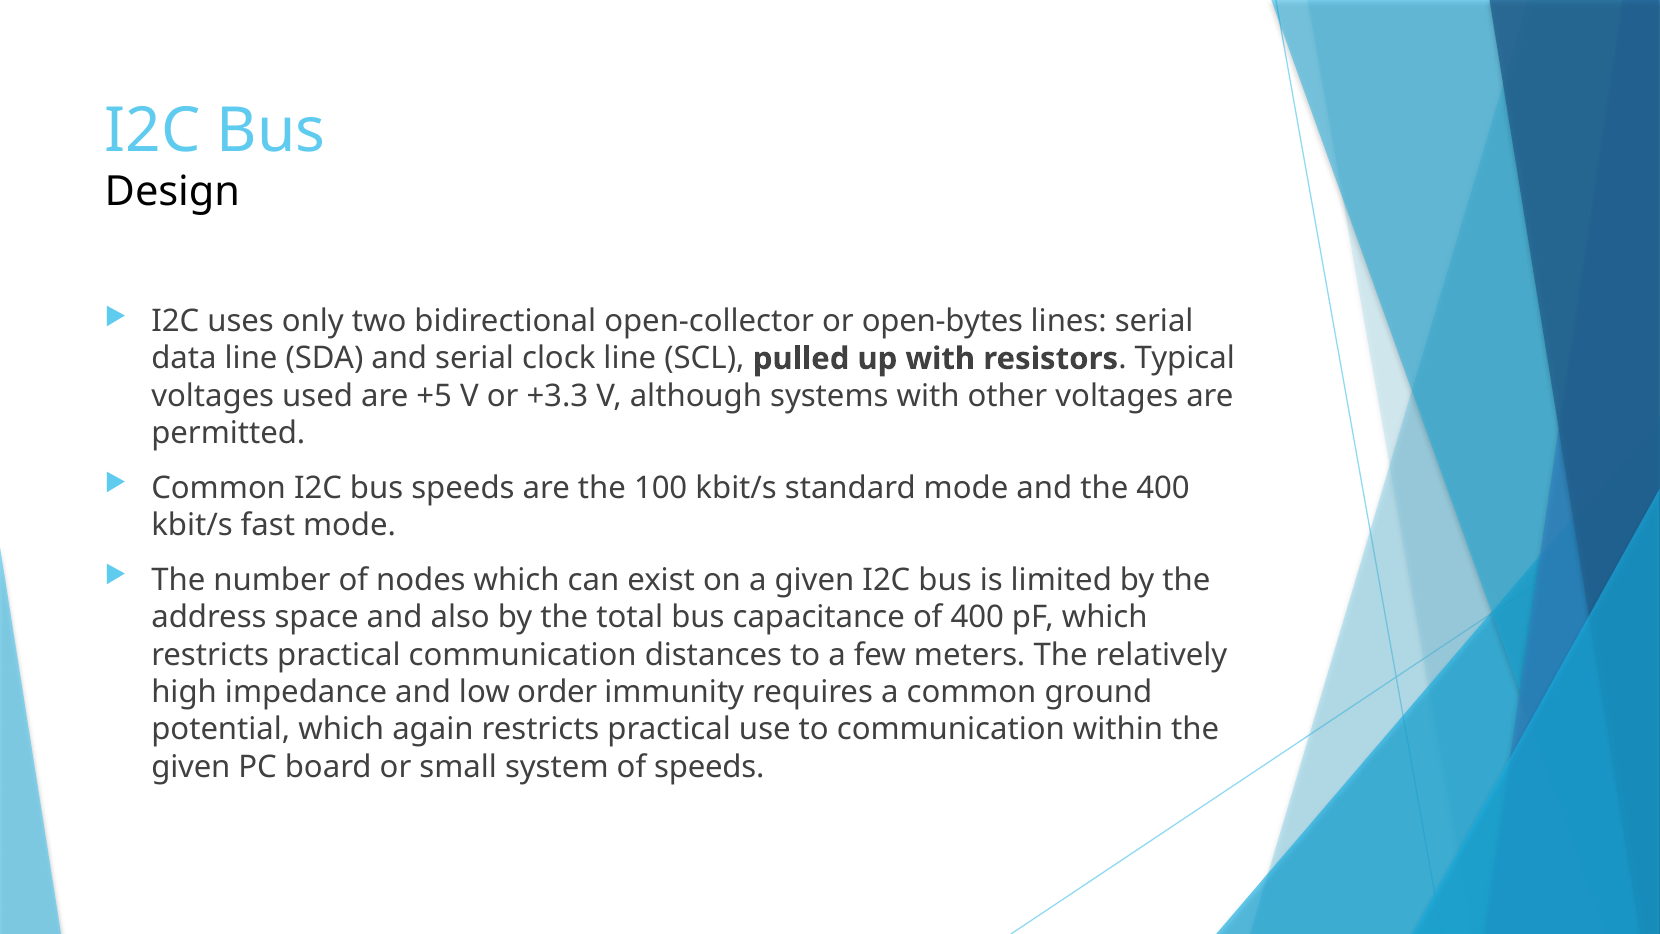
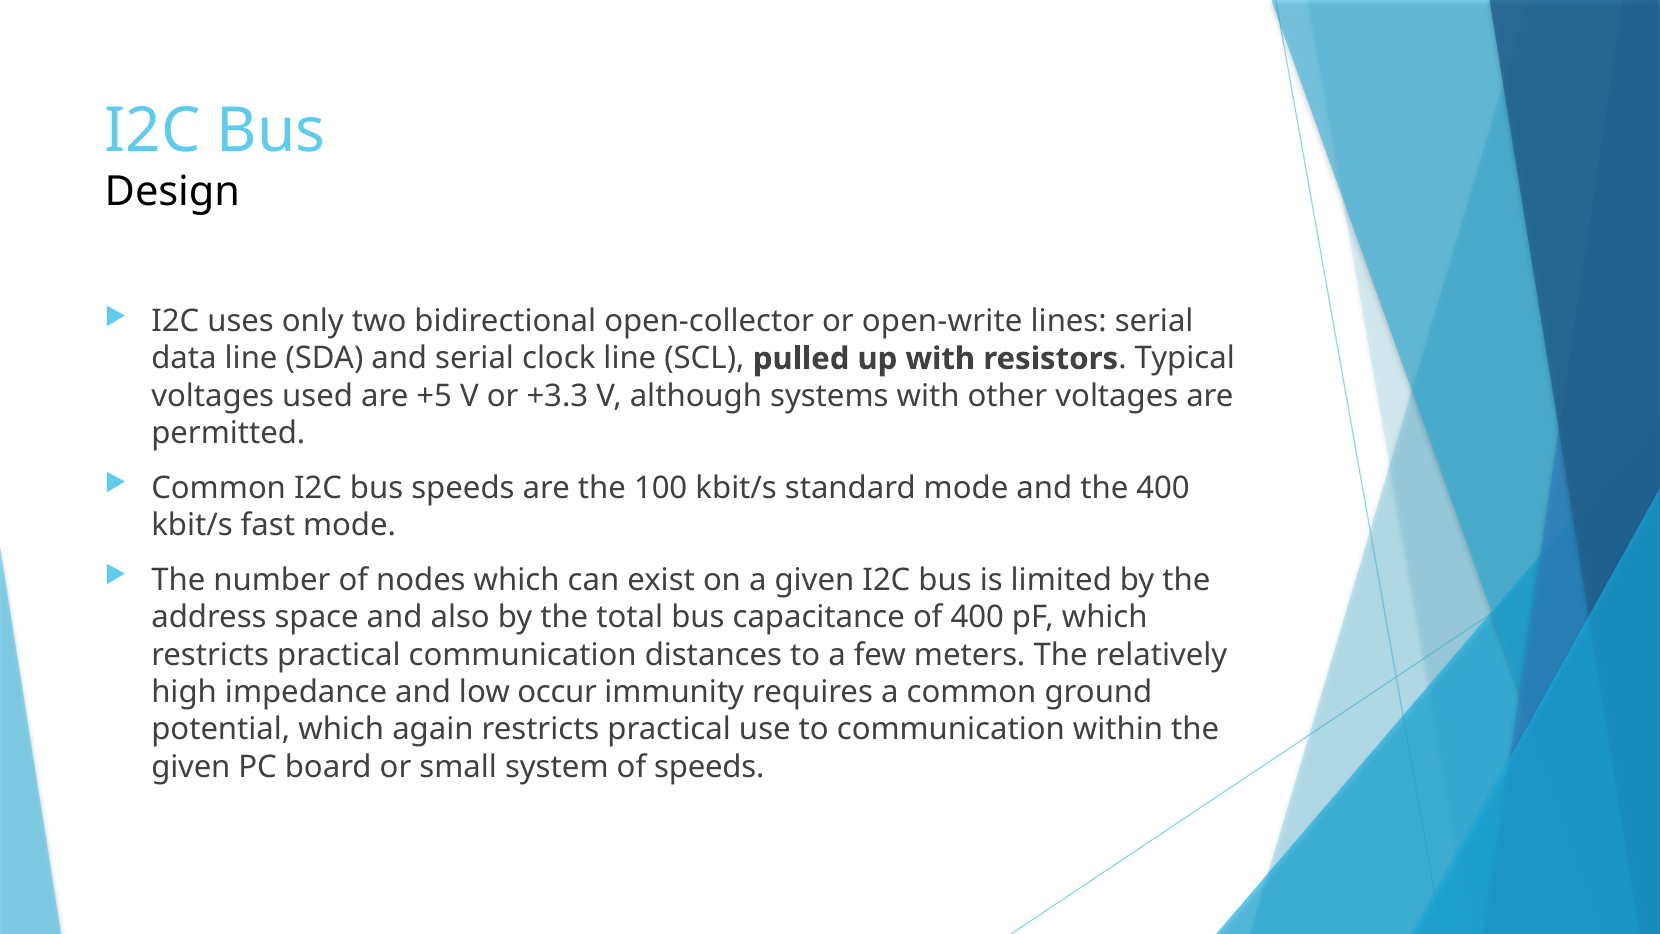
open-bytes: open-bytes -> open-write (942, 321)
order: order -> occur (557, 692)
